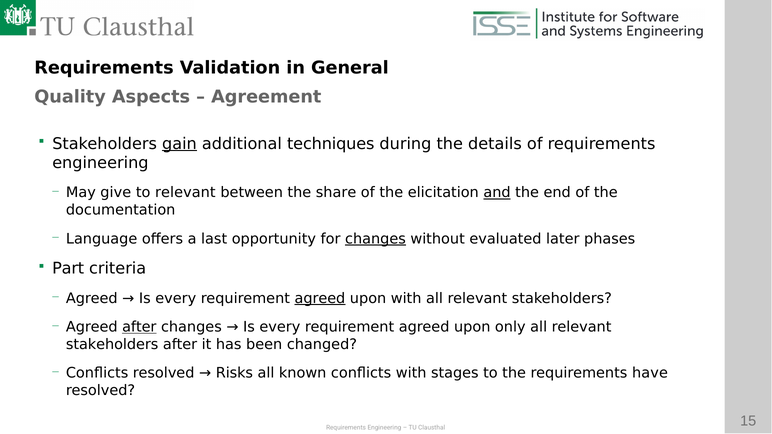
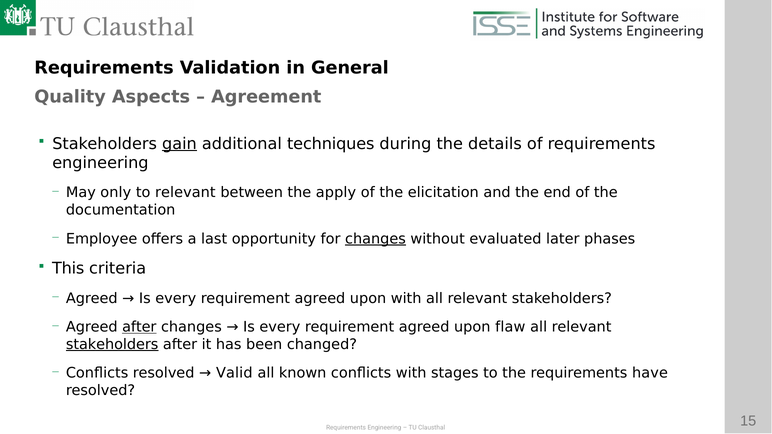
give: give -> only (116, 193)
share: share -> apply (336, 193)
and underline: present -> none (497, 193)
Language: Language -> Employee (102, 239)
Part: Part -> This (68, 269)
agreed underline: present -> none (320, 298)
only: only -> flaw (510, 327)
stakeholders underline: none -> present (112, 345)
Risks: Risks -> Valid (234, 373)
